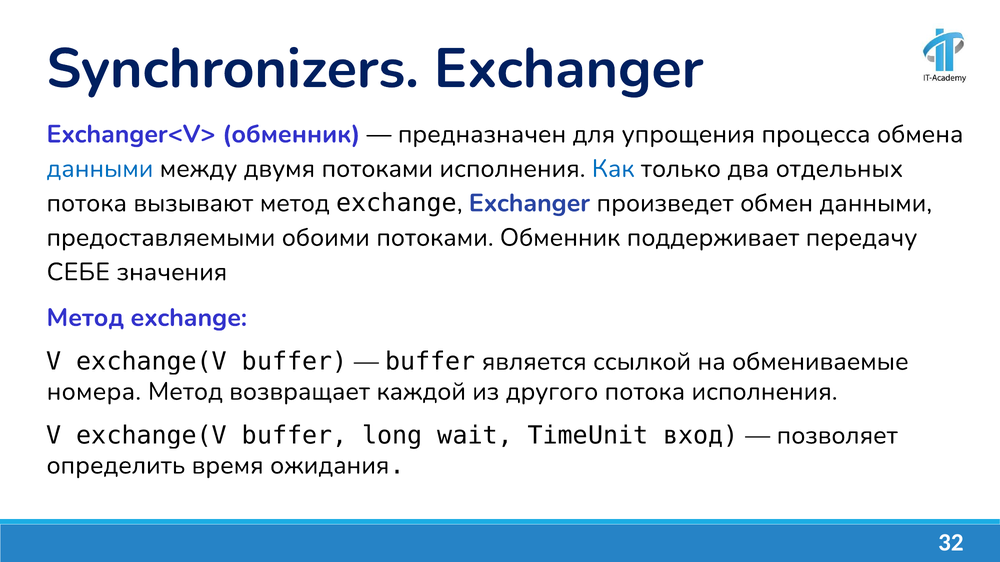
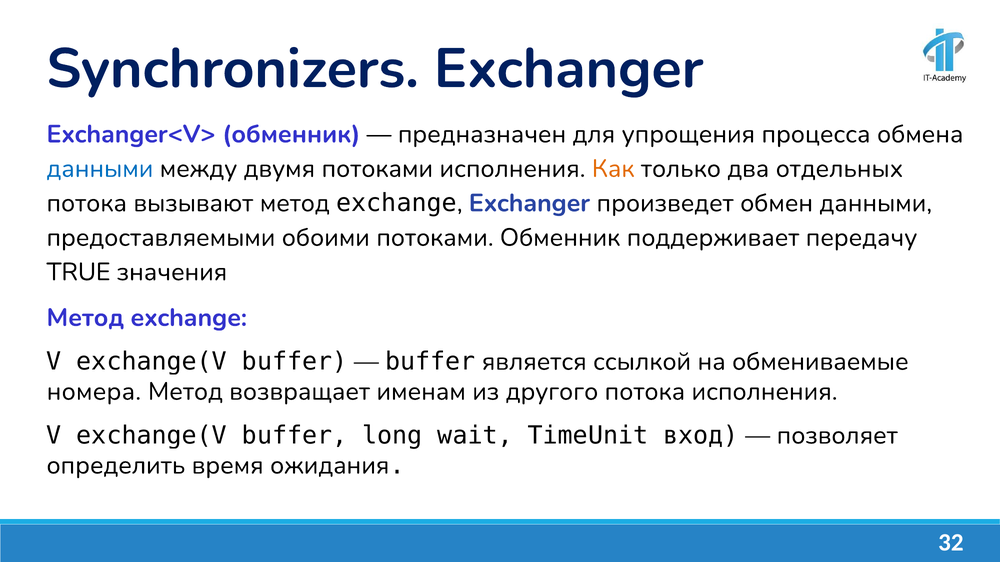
Как colour: blue -> orange (613, 169)
СЕБЕ: СЕБЕ -> TRUE (78, 272)
каждой: каждой -> именам (421, 392)
